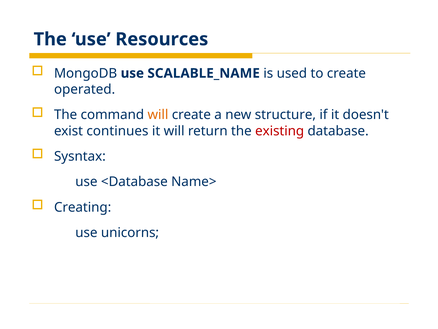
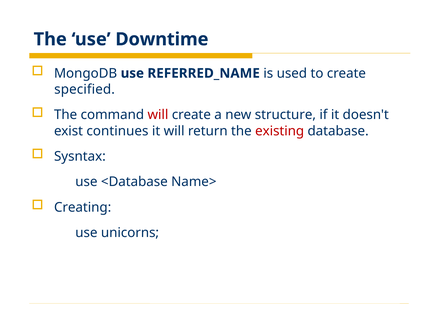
Resources: Resources -> Downtime (162, 39)
SCALABLE_NAME: SCALABLE_NAME -> REFERRED_NAME (204, 73)
operated: operated -> specified (85, 89)
will colour: orange -> red (158, 115)
